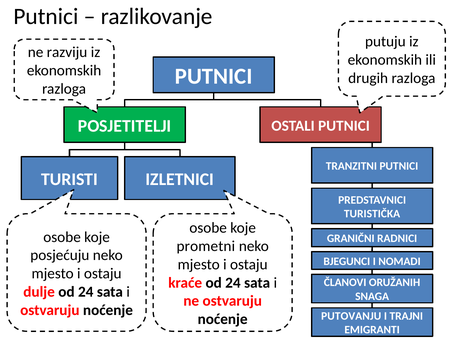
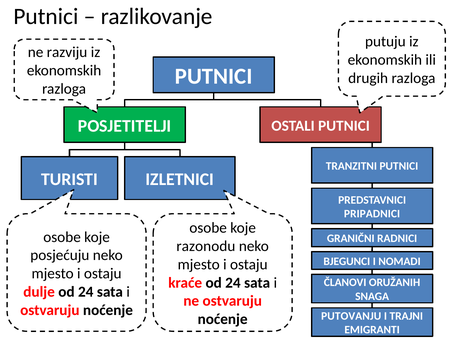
TURISTIČKA: TURISTIČKA -> PRIPADNICI (372, 214)
prometni: prometni -> razonodu (206, 246)
